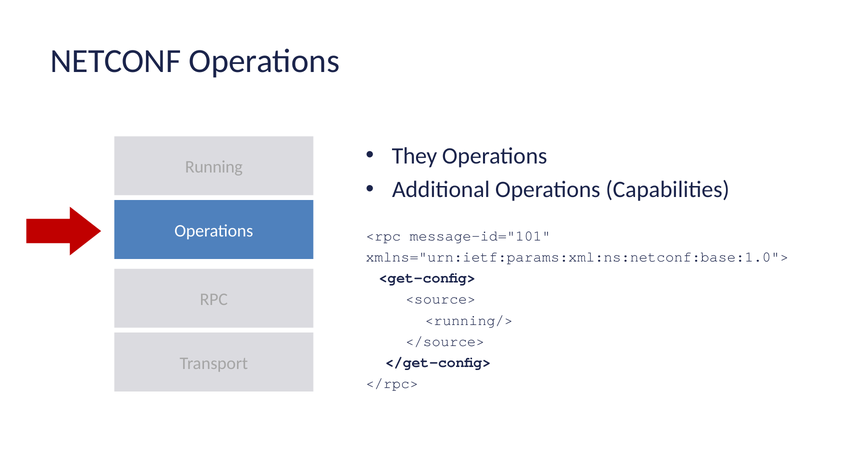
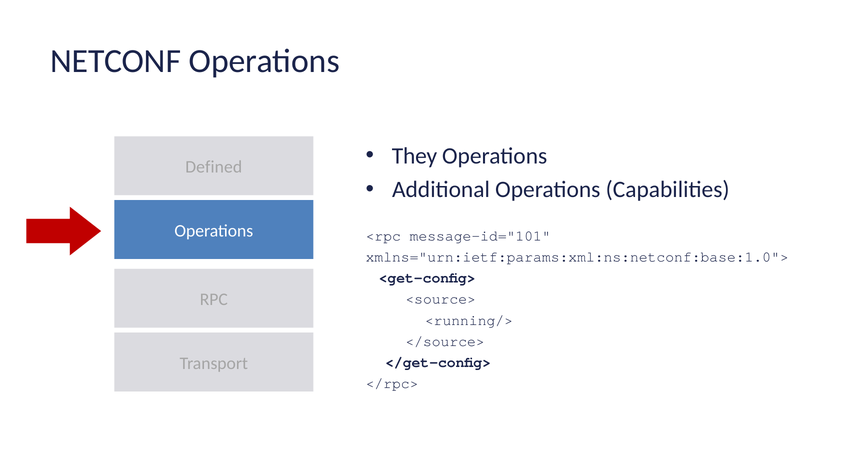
Running: Running -> Defined (214, 167)
